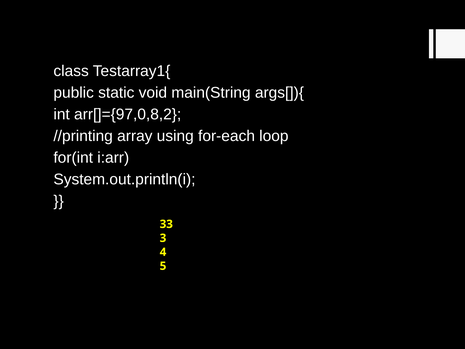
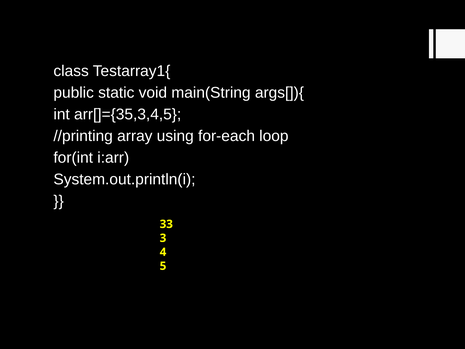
arr[]={97,0,8,2: arr[]={97,0,8,2 -> arr[]={35,3,4,5 (128, 114)
